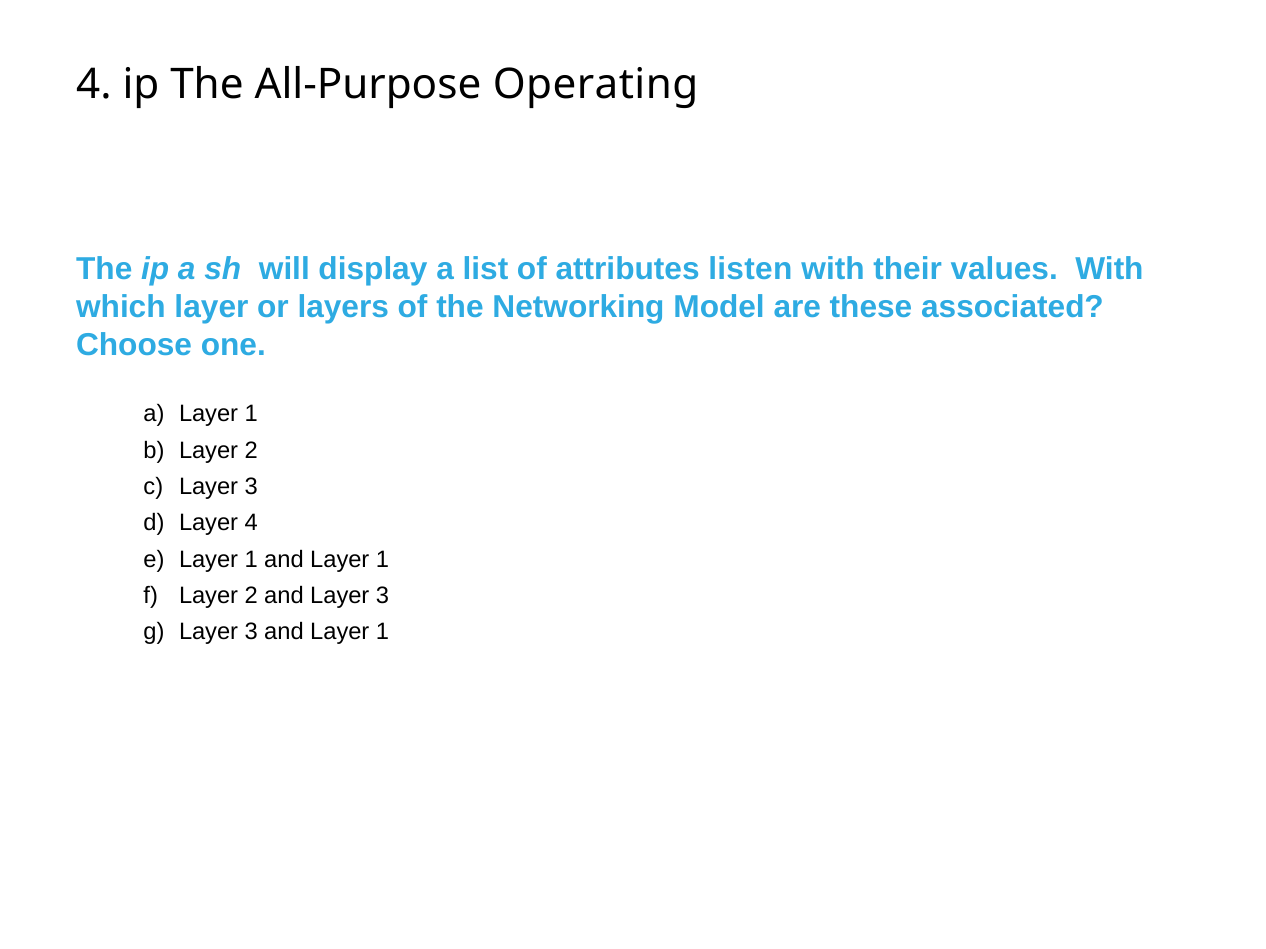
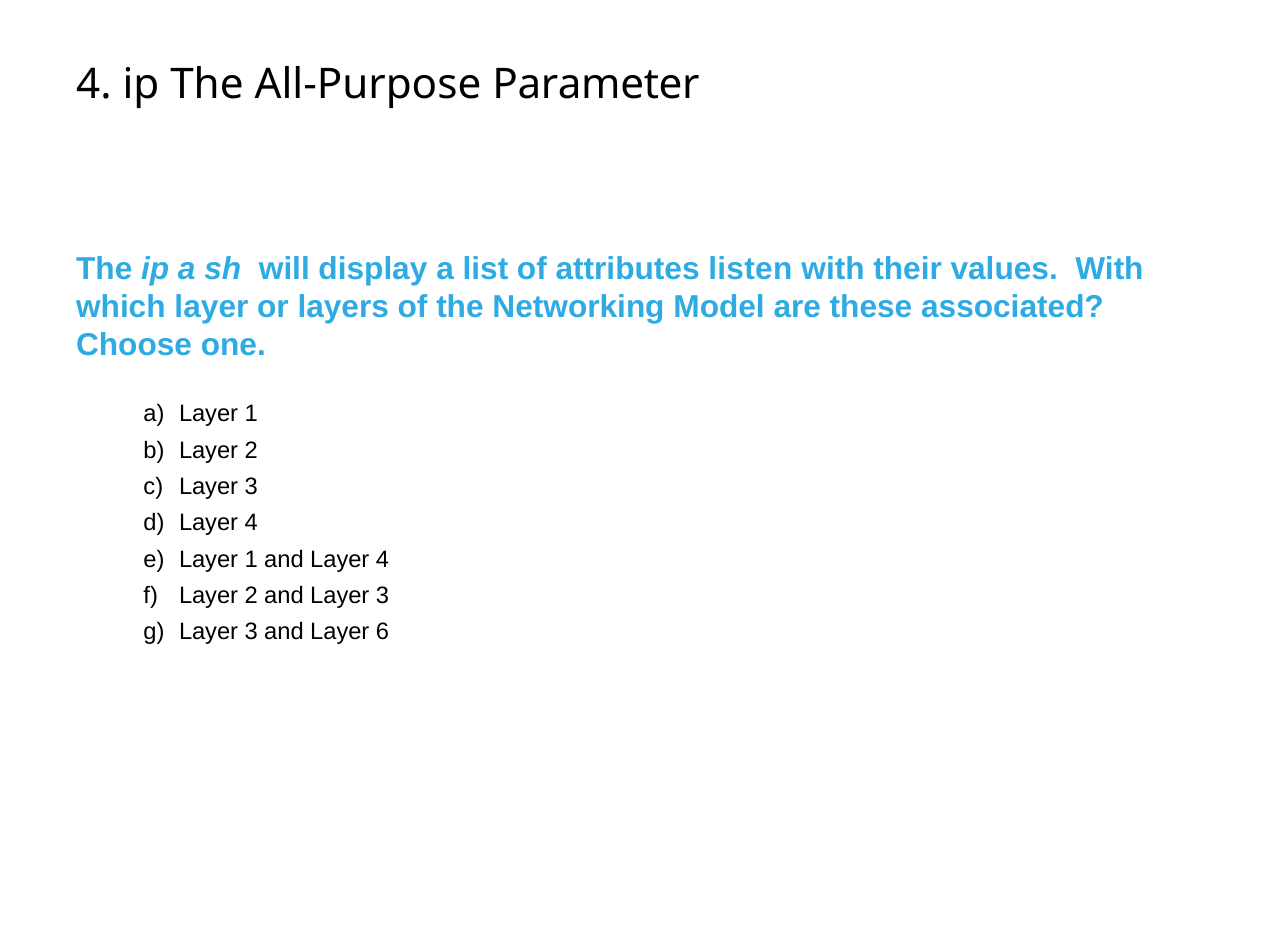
Operating: Operating -> Parameter (596, 84)
1 and Layer 1: 1 -> 4 (382, 560)
3 and Layer 1: 1 -> 6 (382, 632)
